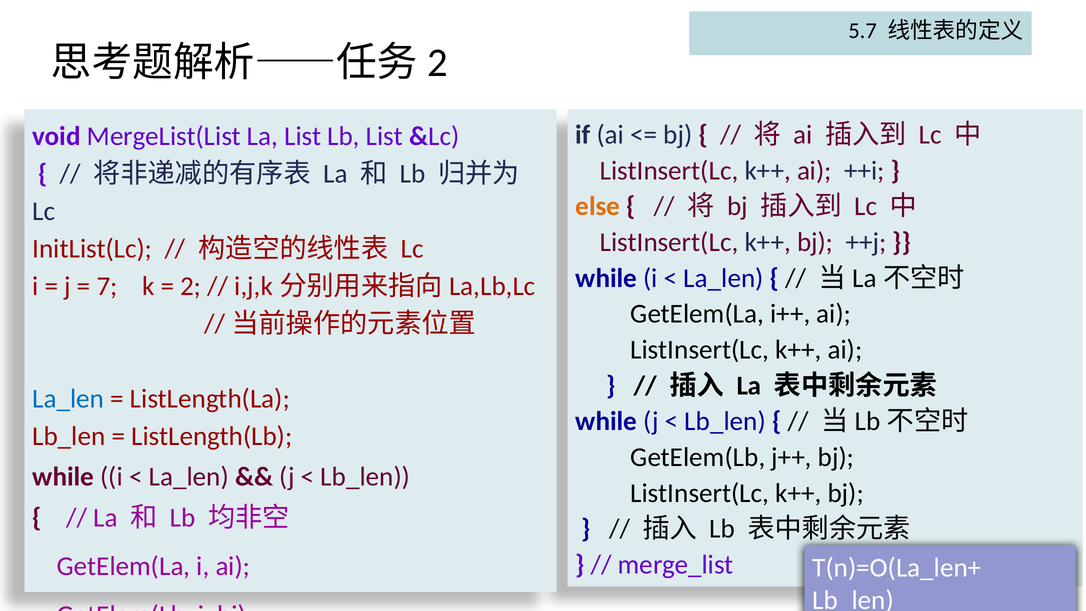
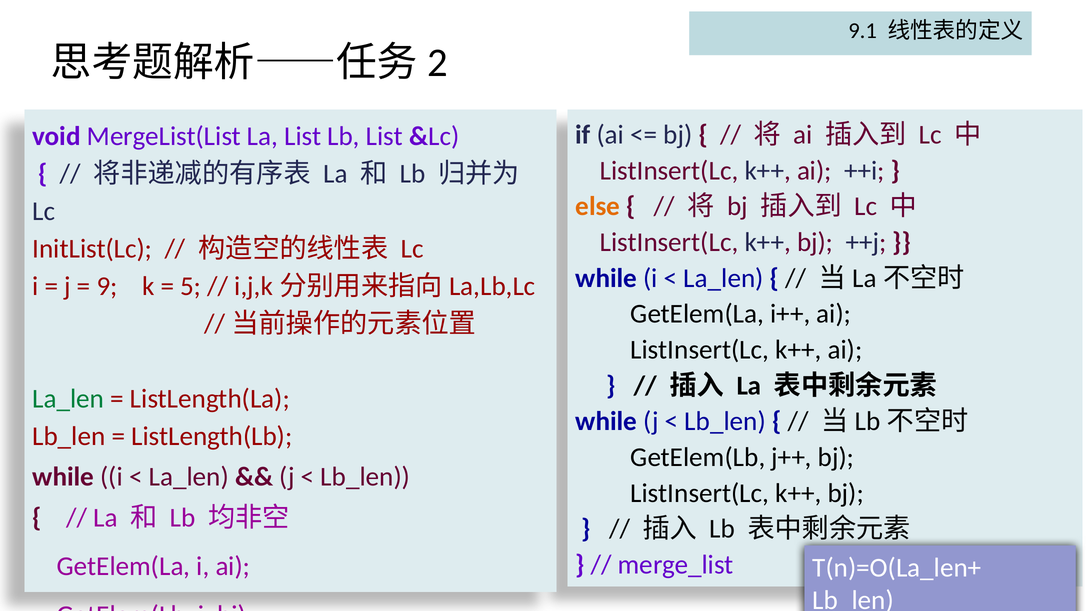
5.7: 5.7 -> 9.1 (863, 31)
7: 7 -> 9 (107, 286)
2: 2 -> 5 (191, 286)
La_len colour: blue -> green (68, 399)
